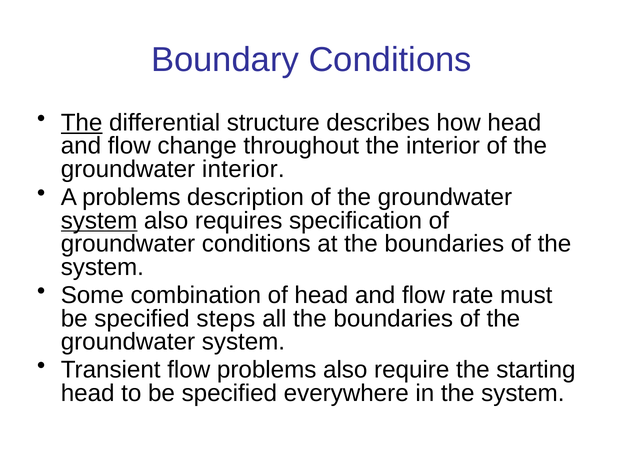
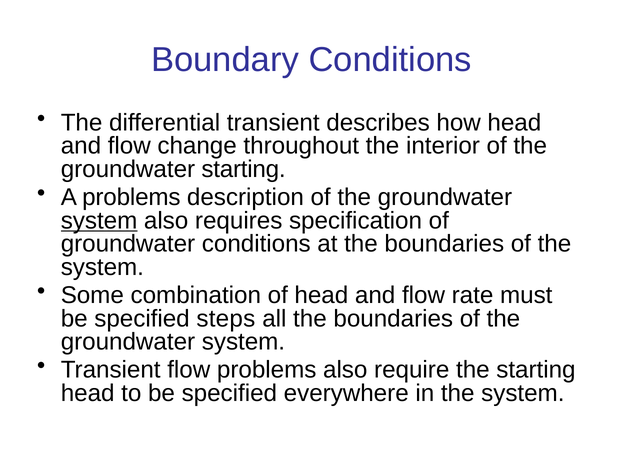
The underline: present -> none (82, 123)
differential structure: structure -> transient (273, 123)
groundwater interior: interior -> starting (244, 169)
